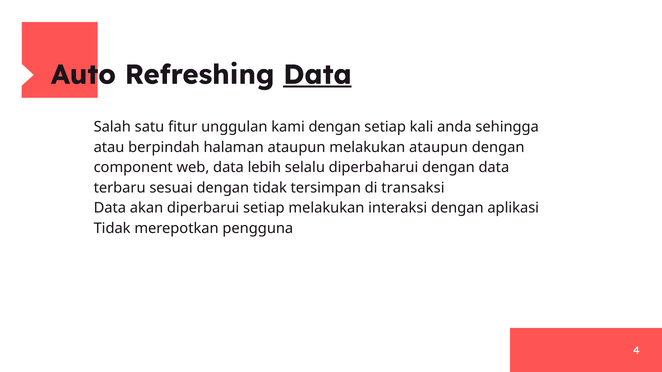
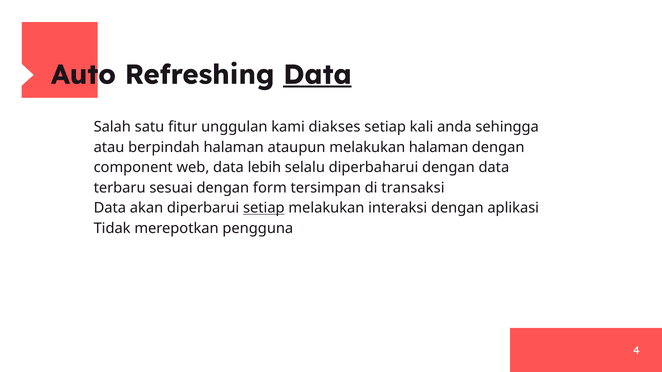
kami dengan: dengan -> diakses (335, 127)
melakukan ataupun: ataupun -> halaman (439, 147)
dengan tidak: tidak -> form (270, 188)
setiap underline: none -> present (264, 208)
